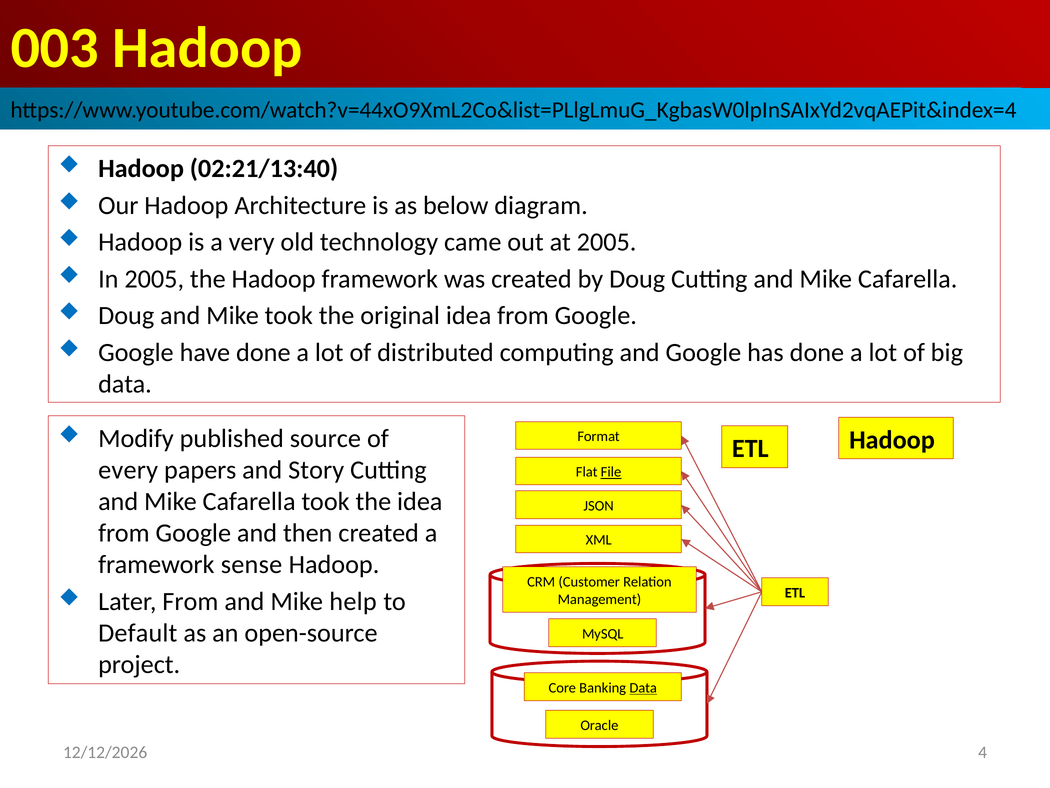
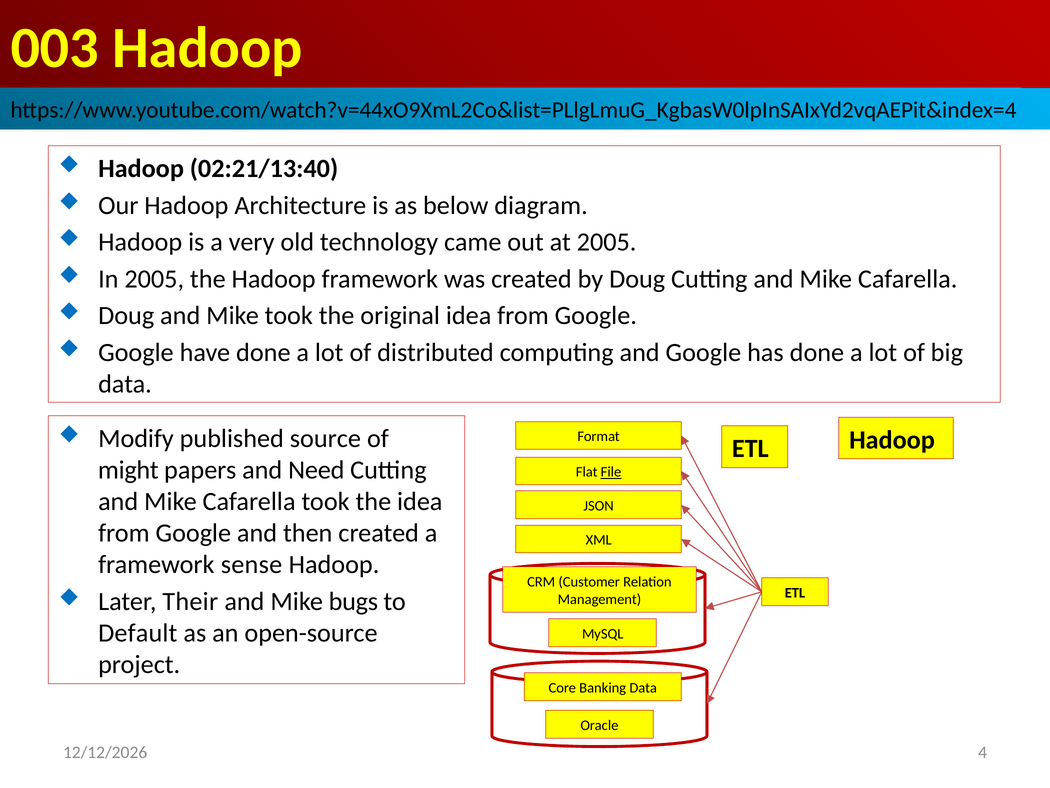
every: every -> might (128, 470)
Story: Story -> Need (316, 470)
Later From: From -> Their (190, 601)
help: help -> bugs (353, 601)
Data underline: present -> none (643, 687)
